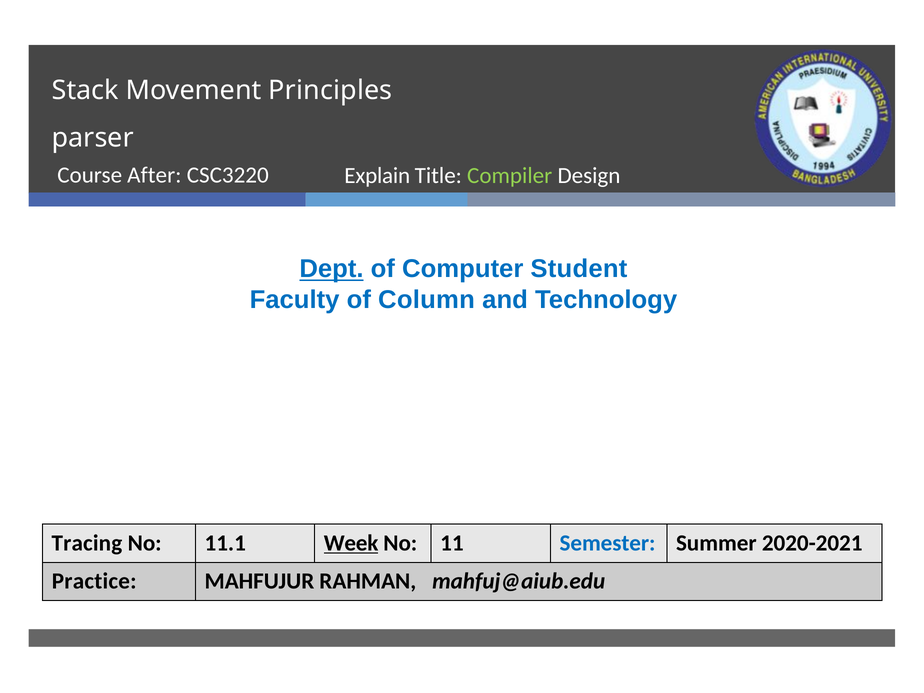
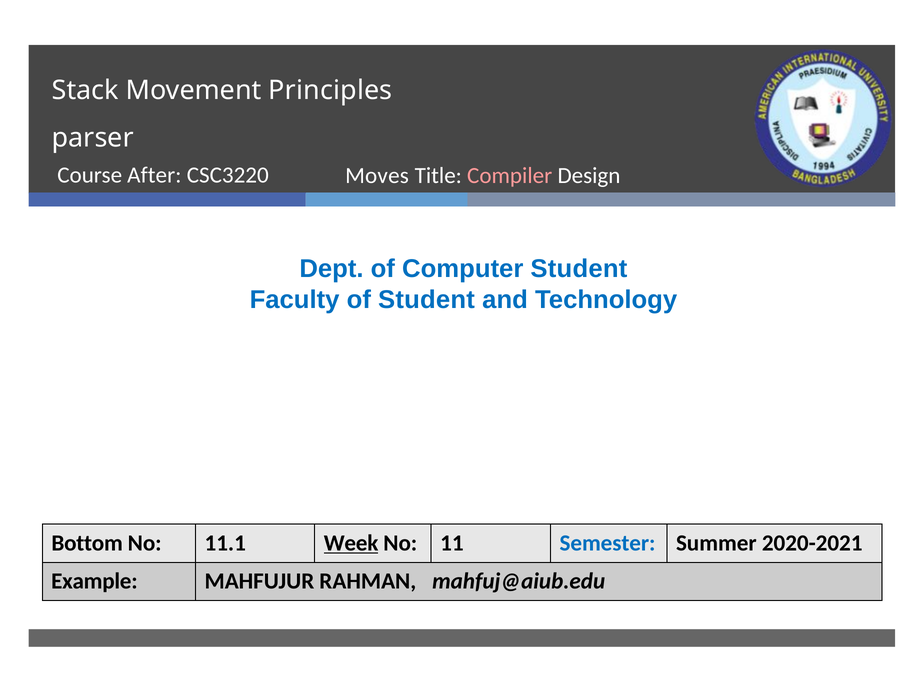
Explain: Explain -> Moves (377, 176)
Compiler colour: light green -> pink (510, 176)
Dept underline: present -> none (331, 269)
of Column: Column -> Student (426, 300)
Tracing: Tracing -> Bottom (87, 543)
Practice: Practice -> Example (94, 581)
